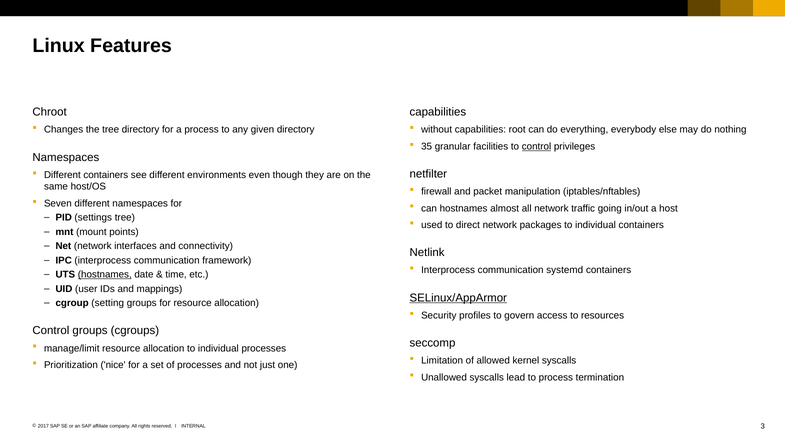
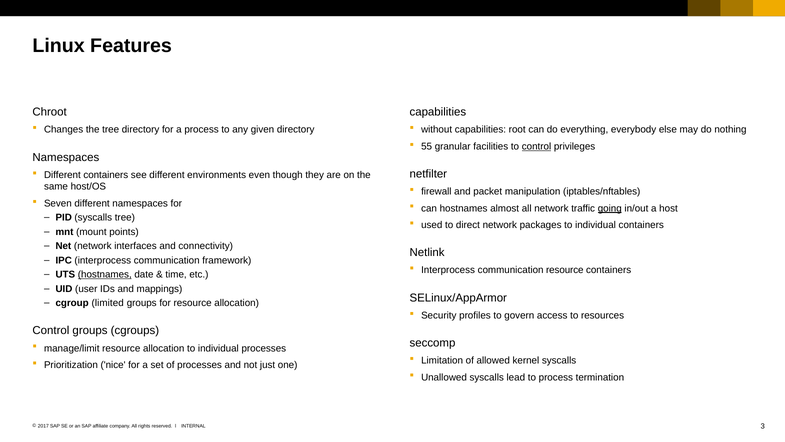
35: 35 -> 55 (427, 146)
going underline: none -> present (610, 208)
PID settings: settings -> syscalls (93, 217)
communication systemd: systemd -> resource (565, 270)
SELinux/AppArmor underline: present -> none (458, 297)
setting: setting -> limited (108, 303)
